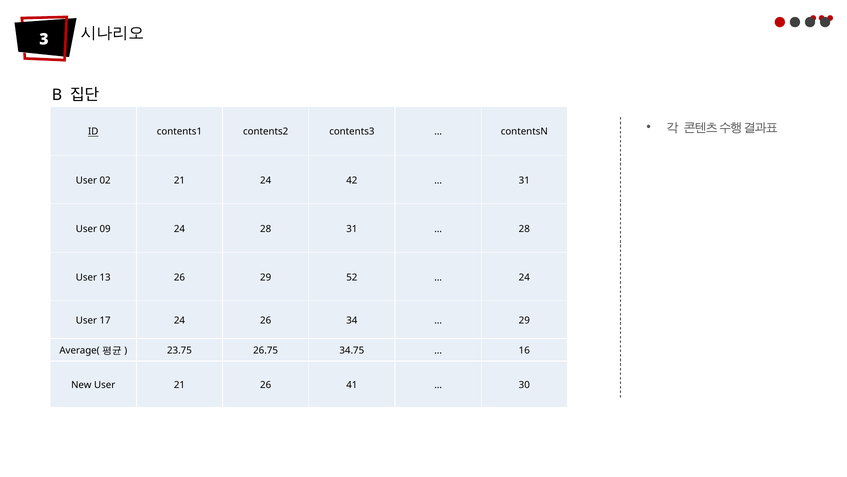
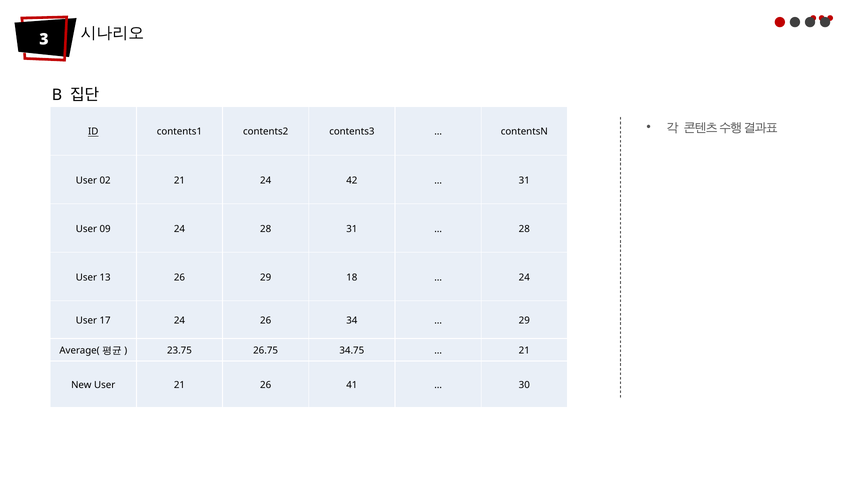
52: 52 -> 18 (352, 277)
16: 16 -> 21 (524, 350)
